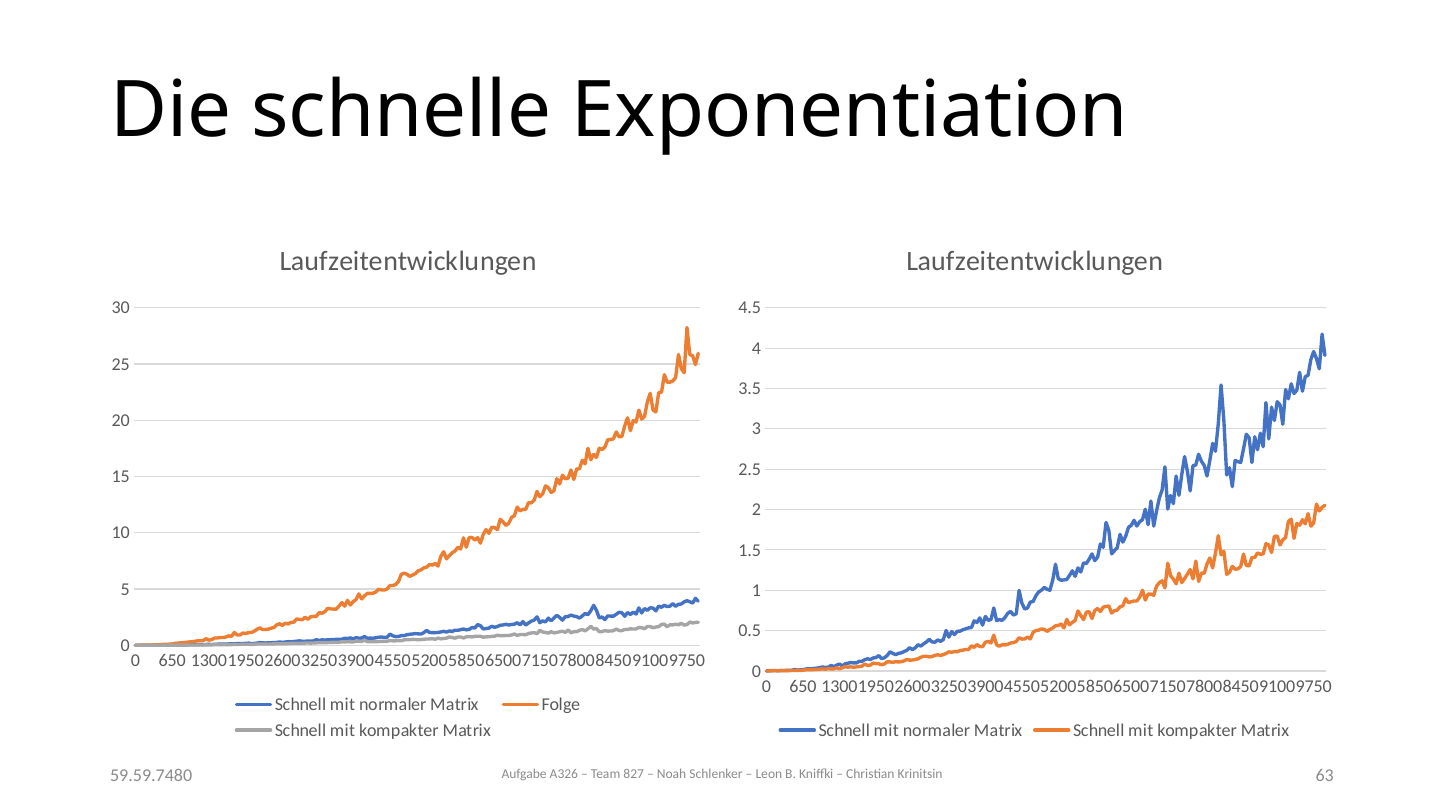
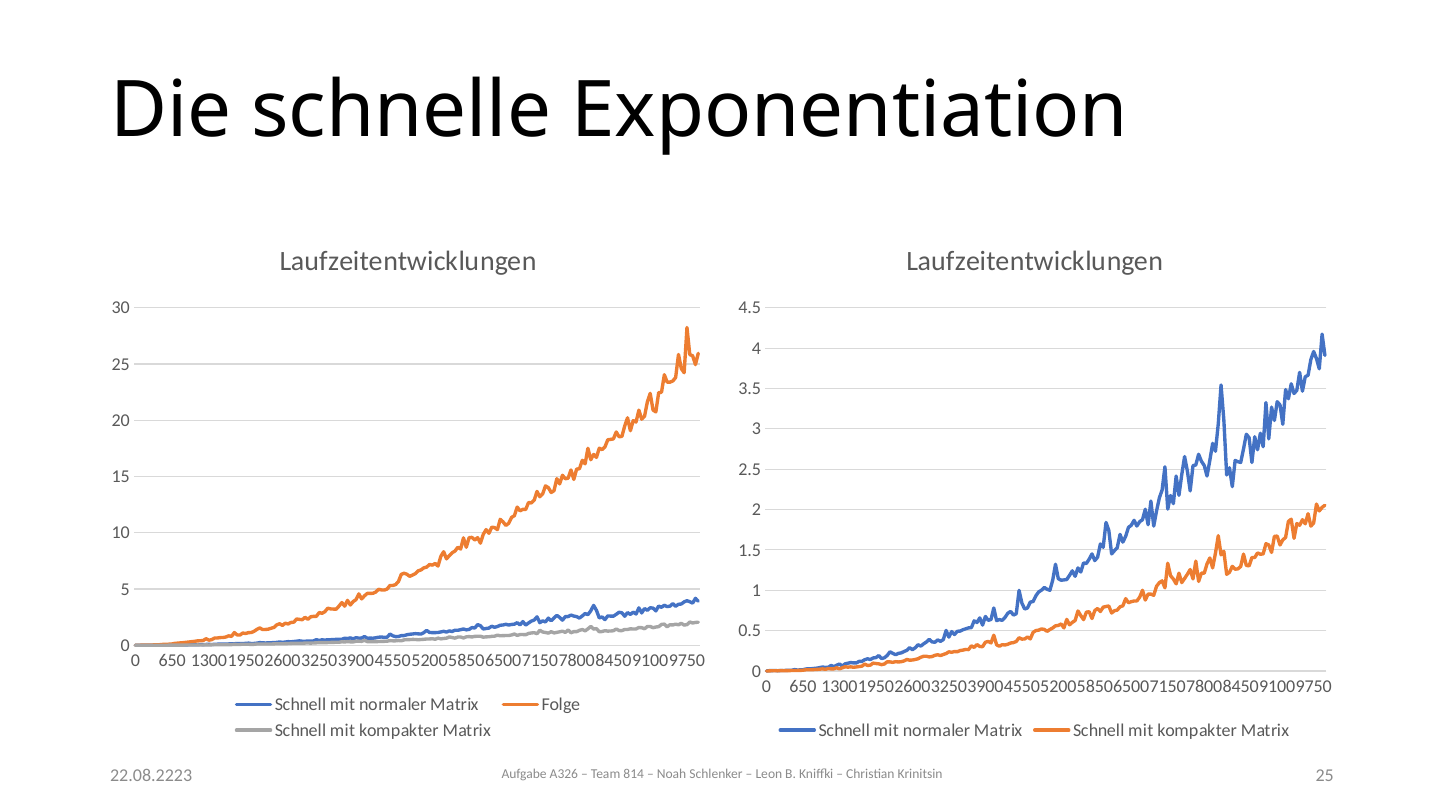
59.59.7480: 59.59.7480 -> 22.08.2223 (151, 776)
827: 827 -> 814 (634, 774)
Krinitsin 63: 63 -> 25 (1325, 776)
